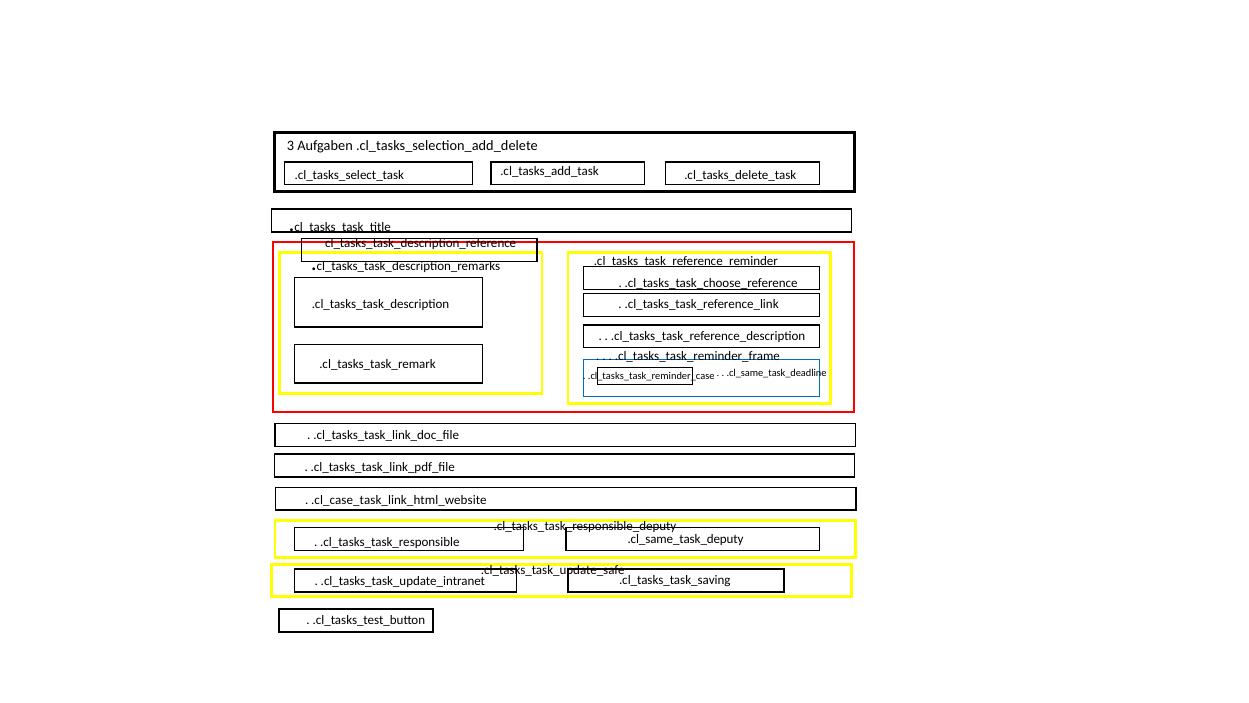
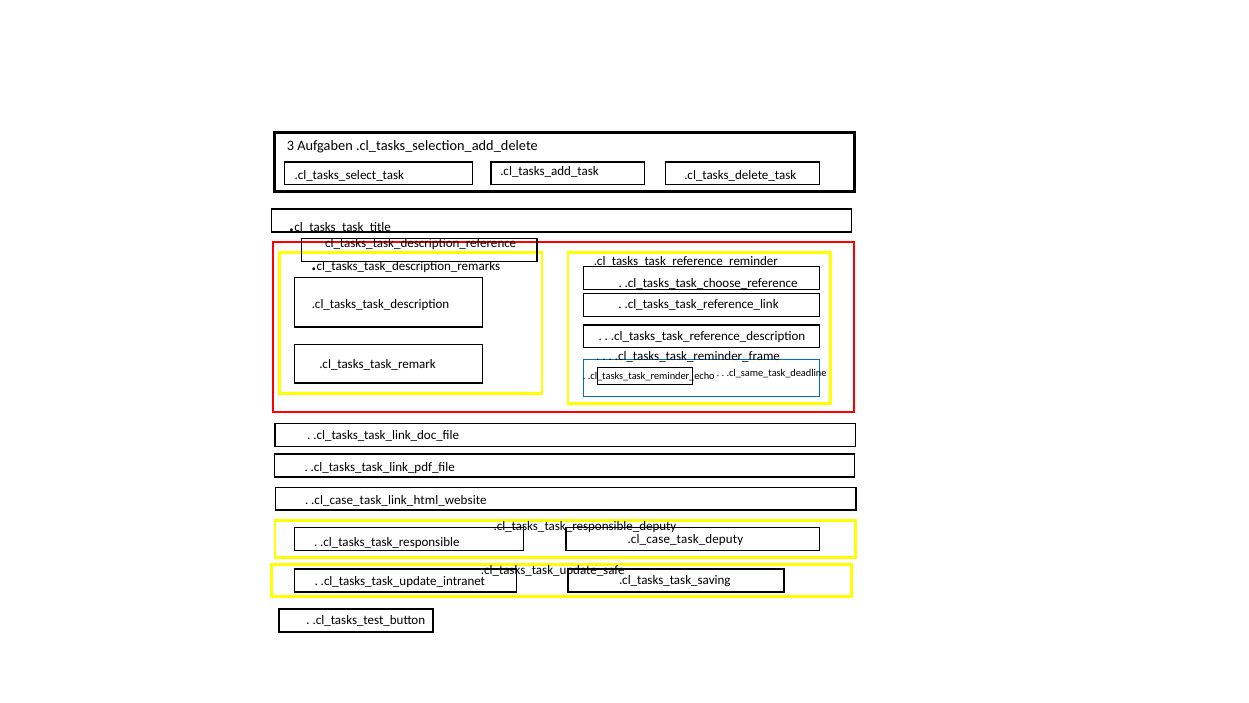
.cl_tasks_task_reminder_case: .cl_tasks_task_reminder_case -> .cl_tasks_task_reminder_echo (651, 375)
.cl_same_task_deputy: .cl_same_task_deputy -> .cl_case_task_deputy (685, 539)
